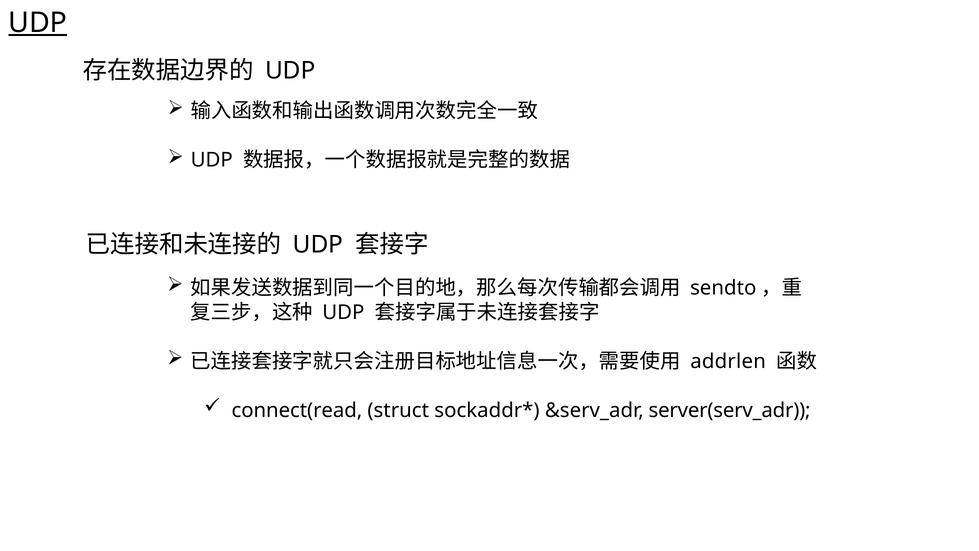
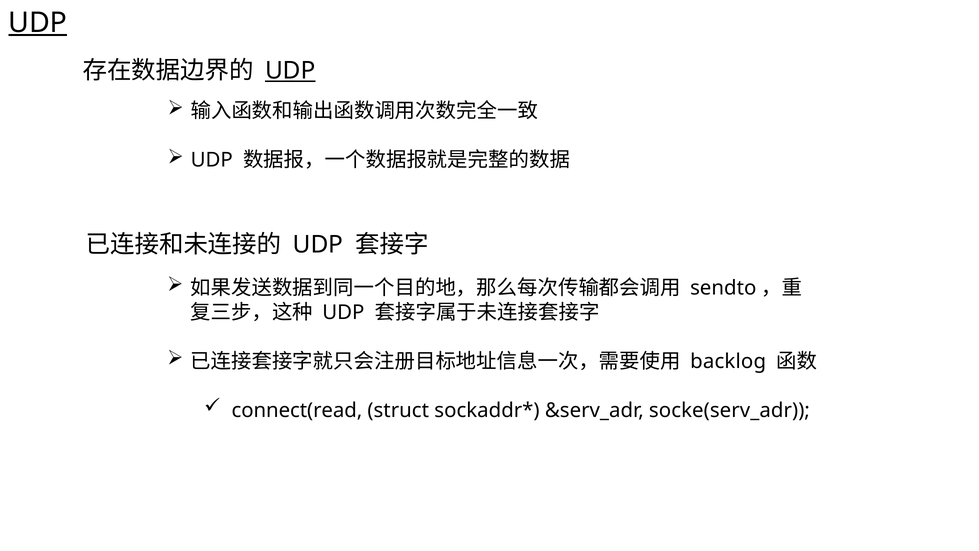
UDP underline: none -> present (290, 71)
addrlen: addrlen -> backlog (728, 361)
server(serv_adr: server(serv_adr -> socke(serv_adr (729, 410)
